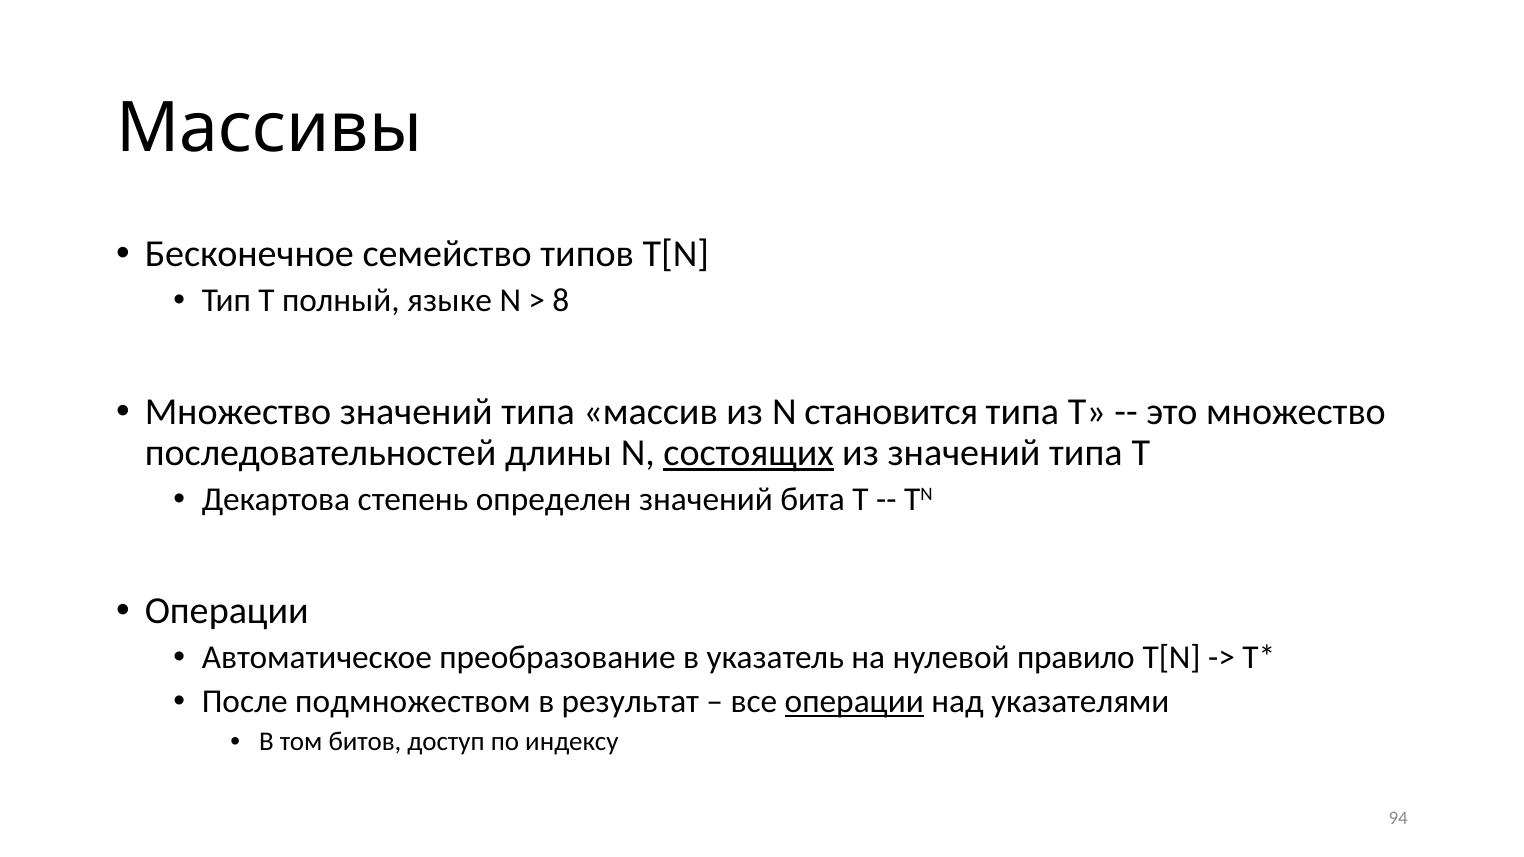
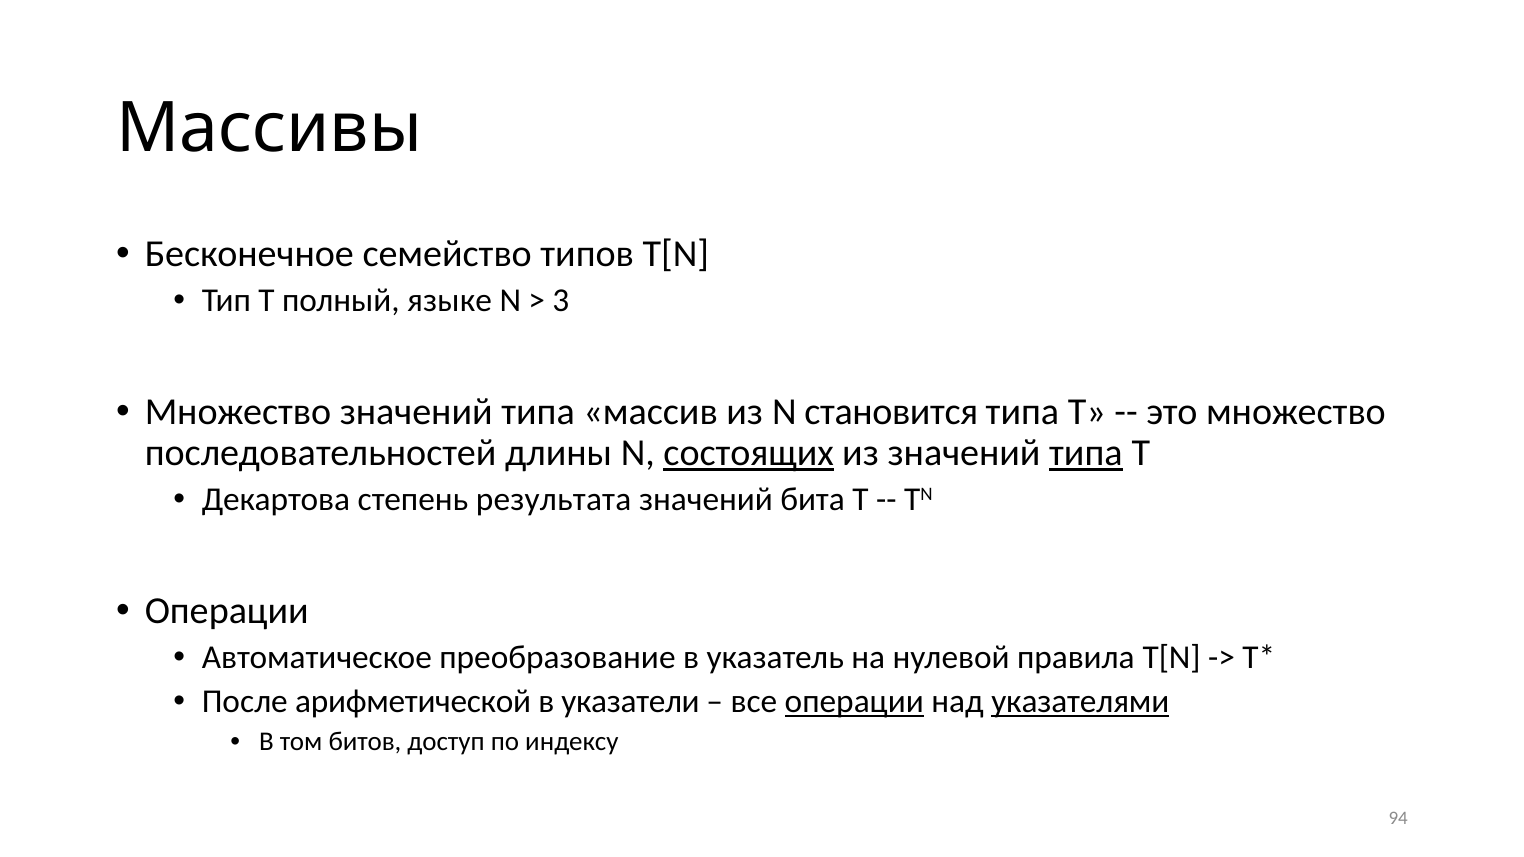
8: 8 -> 3 (561, 301)
типа underline: none -> present (1086, 453)
определен: определен -> результата (554, 500)
правило: правило -> правила (1076, 658)
подмножеством: подмножеством -> арифметической (413, 702)
результат: результат -> указатели (631, 702)
указателями underline: none -> present (1080, 702)
